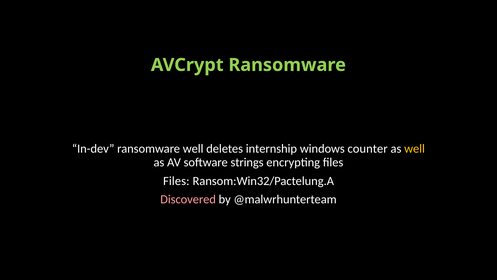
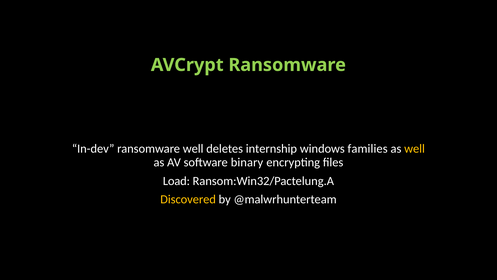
counter: counter -> families (368, 149)
strings: strings -> binary (247, 162)
Files: Files -> Load (176, 181)
Discovered colour: pink -> yellow (188, 199)
